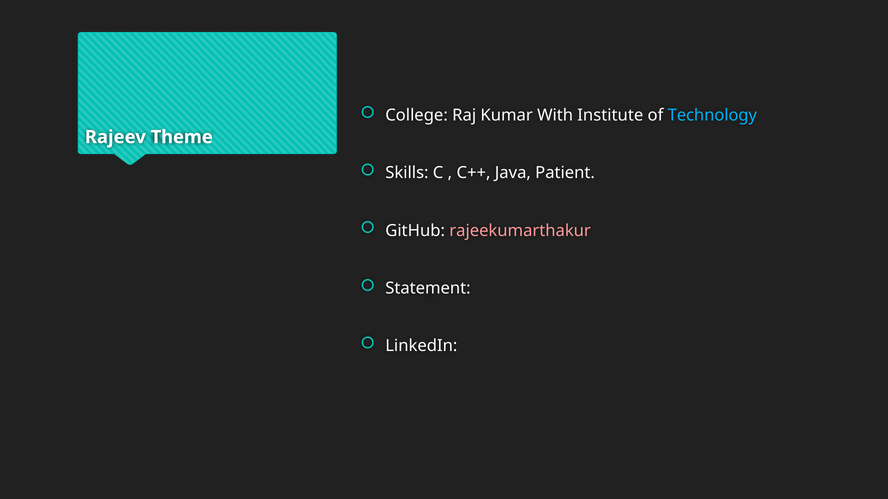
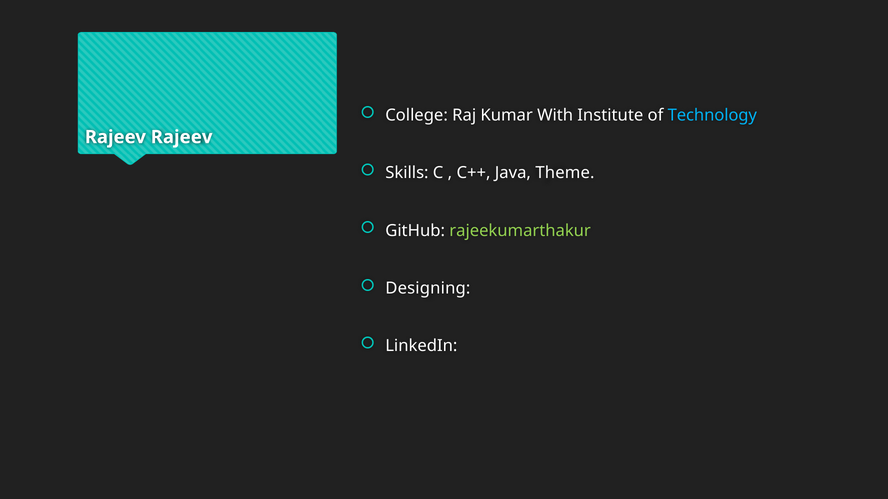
Rajeev Theme: Theme -> Rajeev (182, 137)
Patient: Patient -> Theme (565, 173)
rajeekumarthakur colour: pink -> light green (520, 231)
Statement: Statement -> Designing (428, 289)
